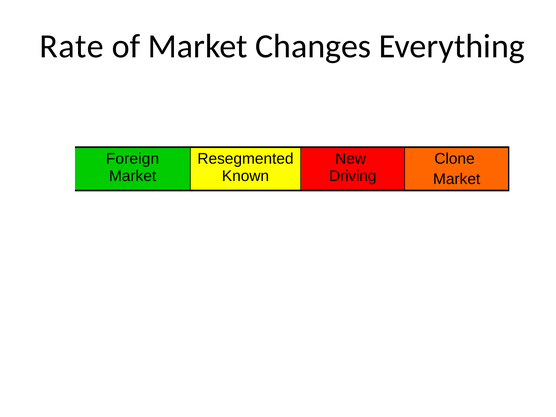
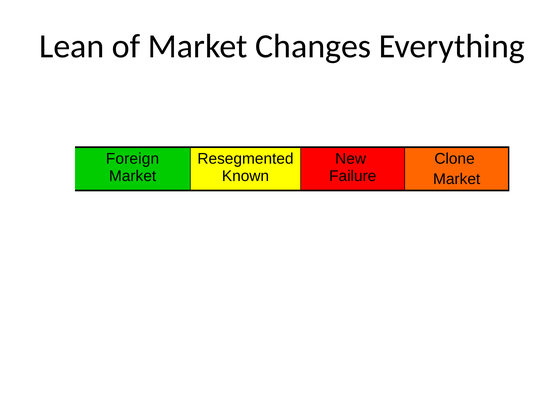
Rate: Rate -> Lean (72, 46)
Driving: Driving -> Failure (353, 176)
